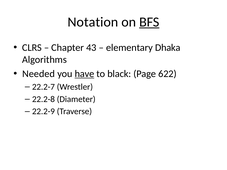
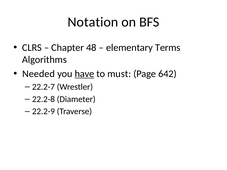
BFS underline: present -> none (149, 22)
43: 43 -> 48 (91, 48)
Dhaka: Dhaka -> Terms (168, 48)
black: black -> must (119, 74)
622: 622 -> 642 (167, 74)
